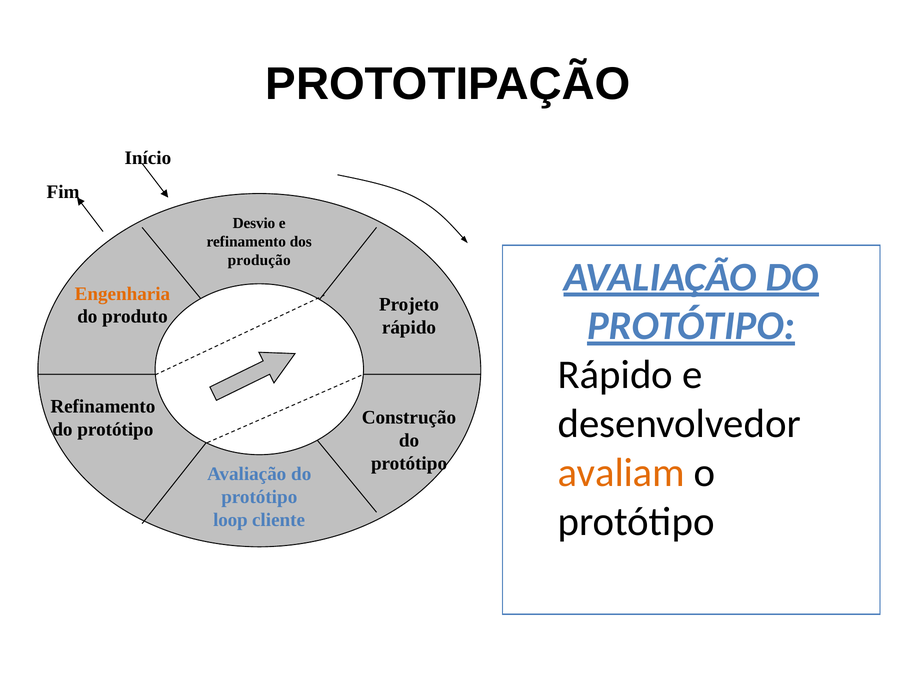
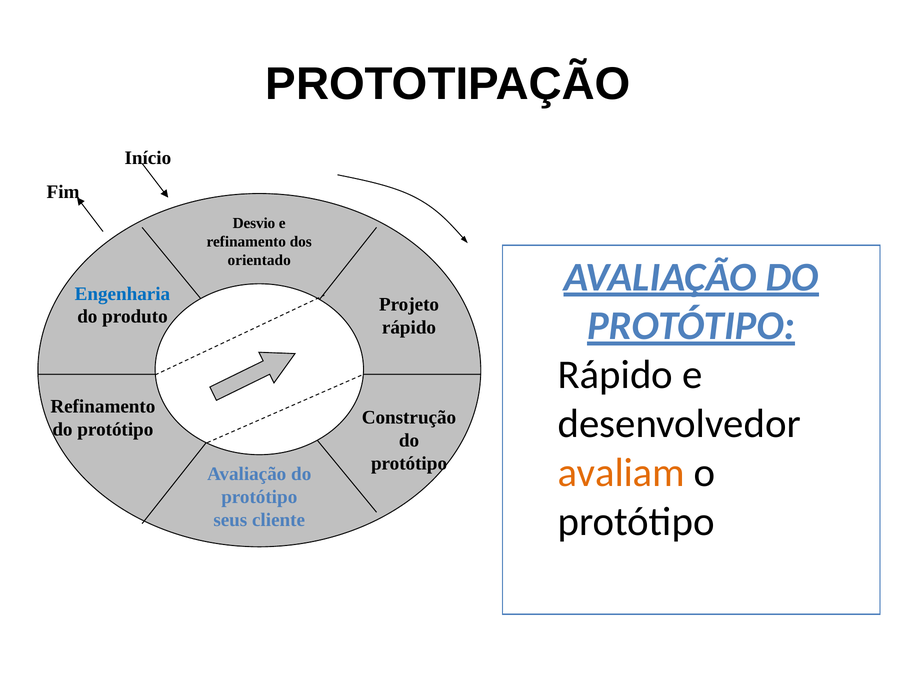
produção: produção -> orientado (259, 260)
Engenharia colour: orange -> blue (122, 294)
loop: loop -> seus (230, 520)
